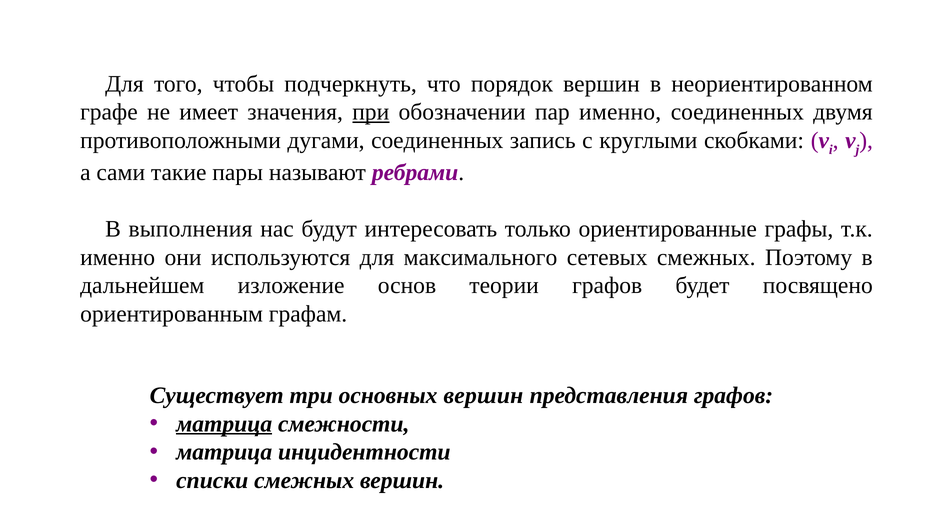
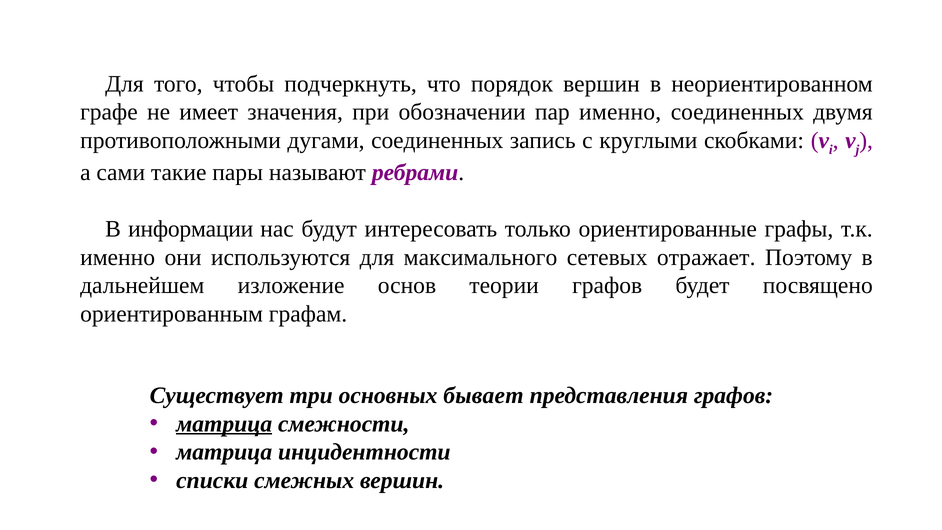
при underline: present -> none (371, 112)
выполнения: выполнения -> информации (191, 229)
сетевых смежных: смежных -> отражает (706, 257)
основных вершин: вершин -> бывает (483, 395)
